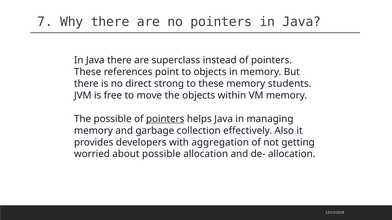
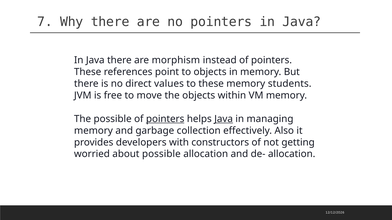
superclass: superclass -> morphism (176, 60)
strong: strong -> values (169, 84)
Java underline: none -> present (224, 119)
aggregation: aggregation -> constructors (220, 143)
